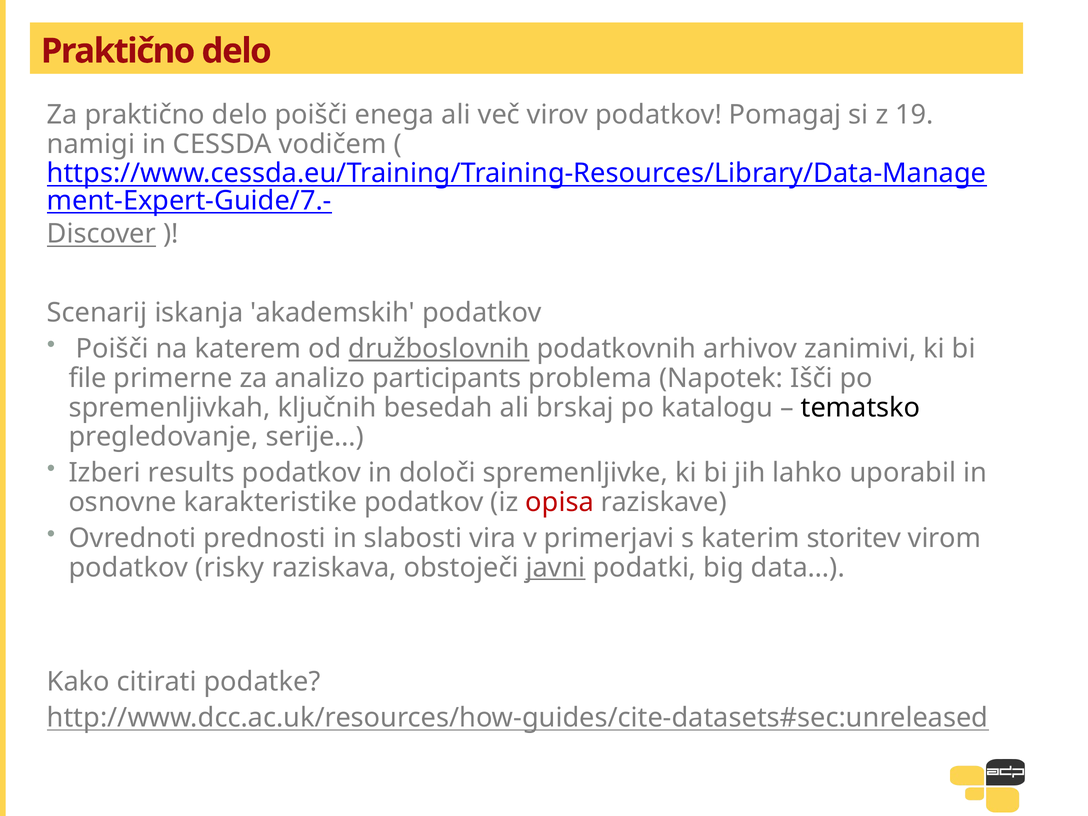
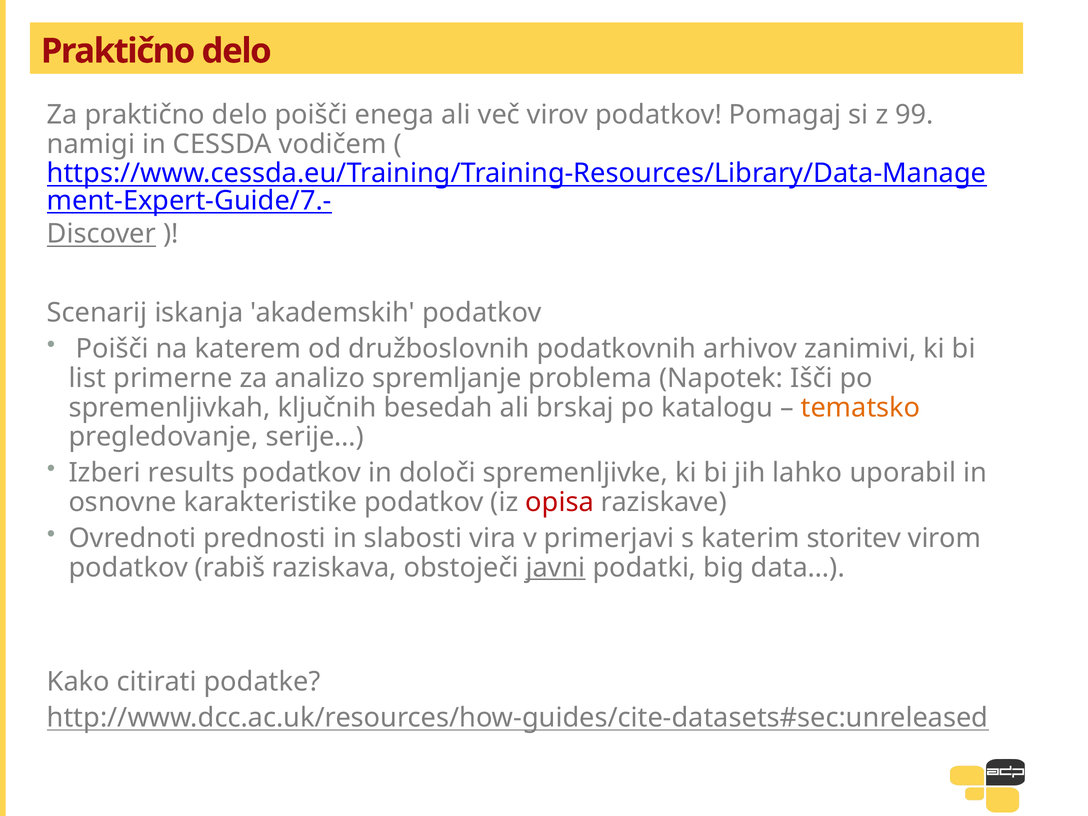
19: 19 -> 99 (915, 115)
družboslovnih underline: present -> none (439, 349)
file: file -> list (87, 378)
participants: participants -> spremljanje (447, 378)
tematsko colour: black -> orange (861, 408)
risky: risky -> rabiš (230, 568)
